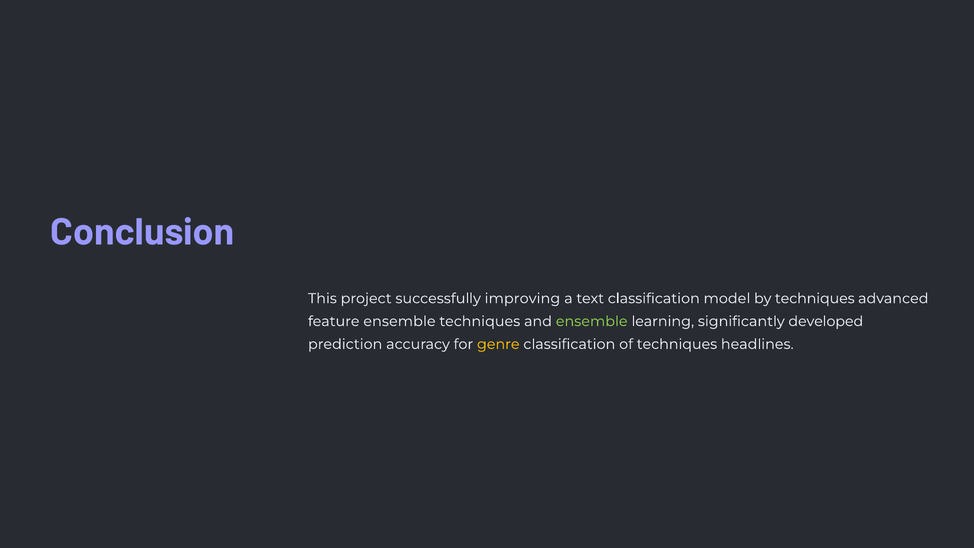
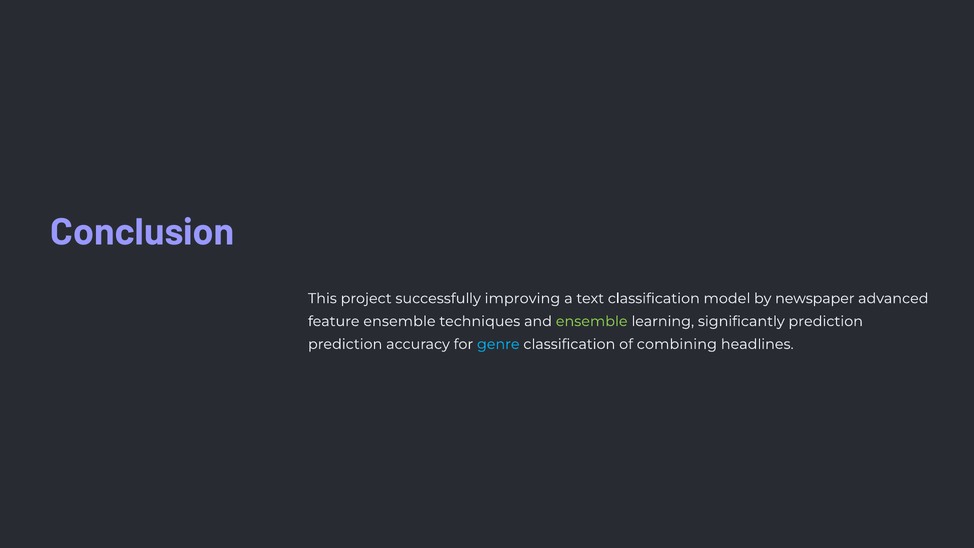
by techniques: techniques -> newspaper (815, 298)
significantly developed: developed -> prediction (826, 321)
genre colour: yellow -> light blue (498, 344)
of techniques: techniques -> combining (677, 344)
